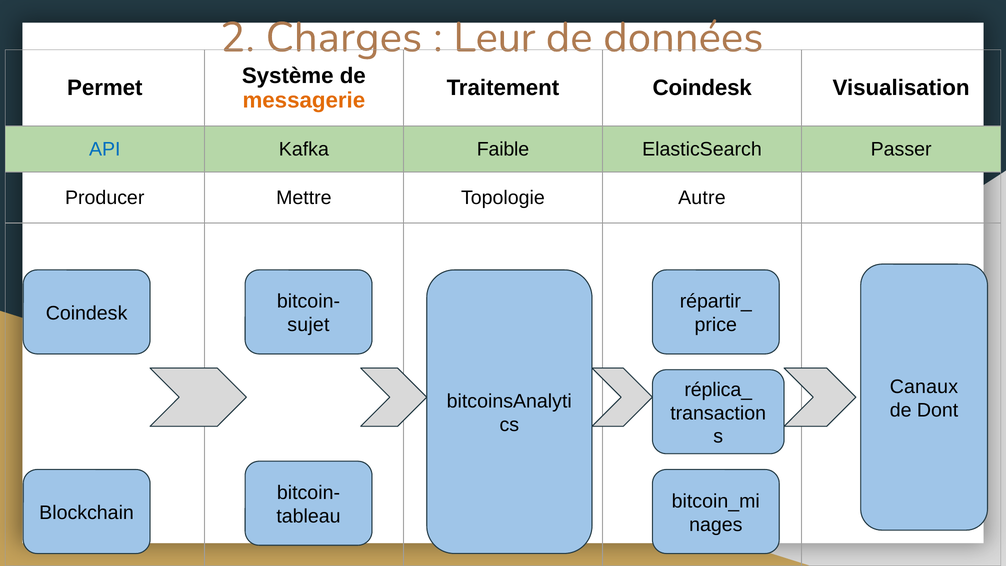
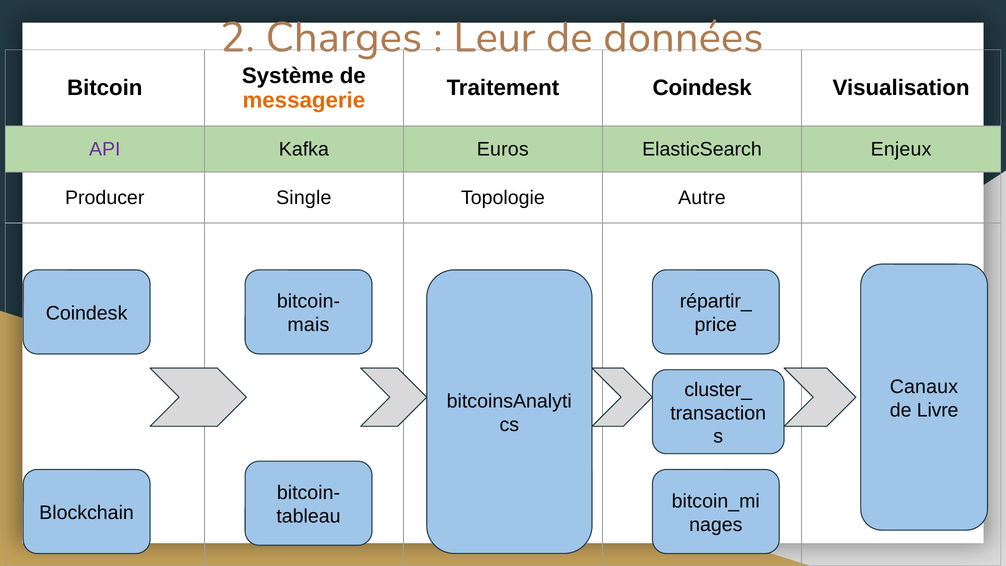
Permet: Permet -> Bitcoin (105, 88)
API colour: blue -> purple (105, 149)
Faible: Faible -> Euros (503, 149)
Passer: Passer -> Enjeux (901, 149)
Mettre: Mettre -> Single (304, 198)
sujet: sujet -> mais (308, 325)
réplica_: réplica_ -> cluster_ (718, 389)
Dont: Dont -> Livre (938, 410)
